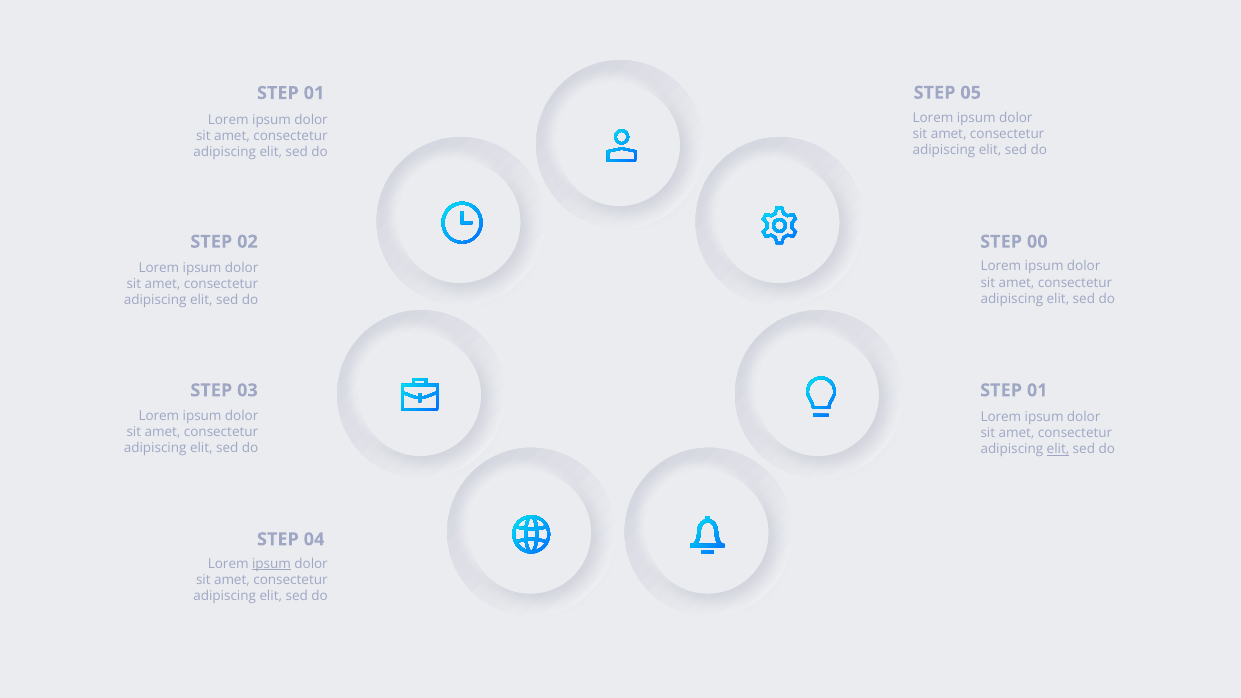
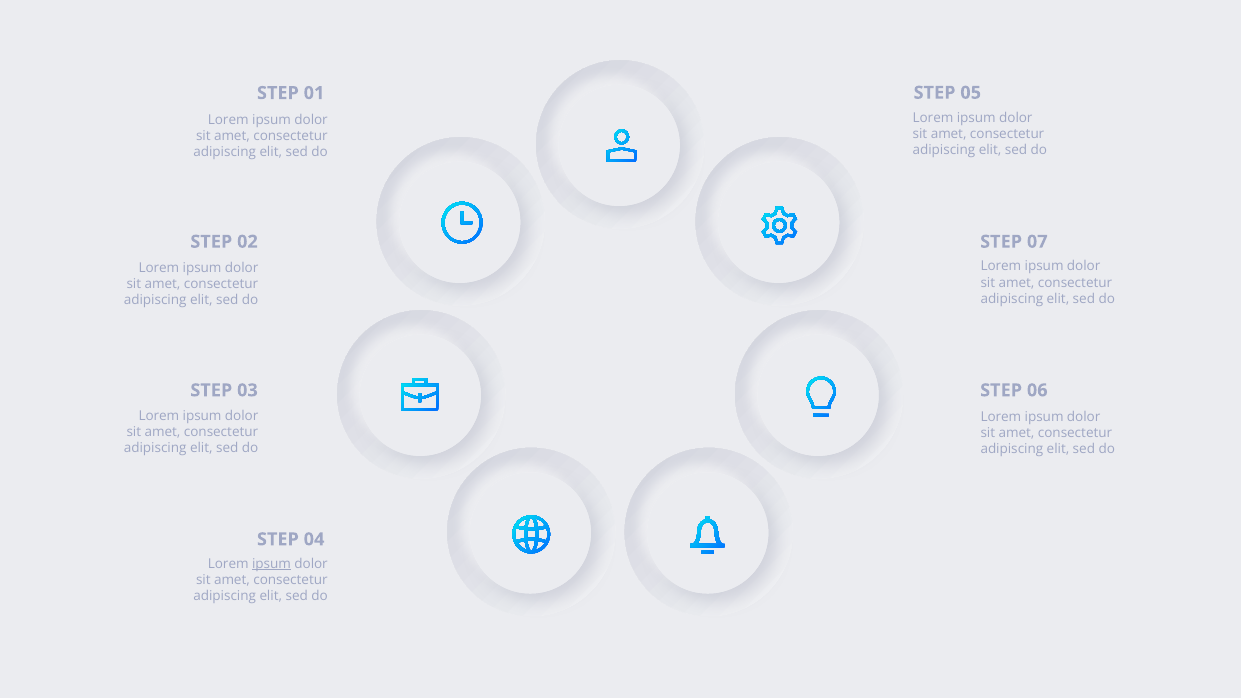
00: 00 -> 07 (1037, 242)
01: 01 -> 06 (1037, 390)
elit underline: present -> none (1058, 449)
